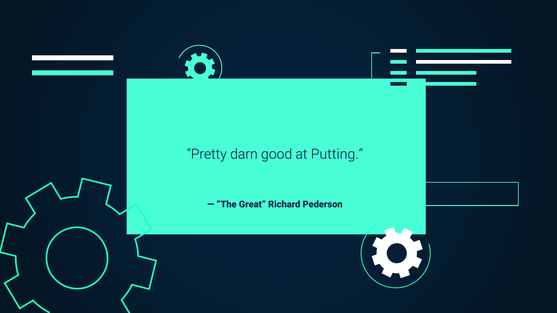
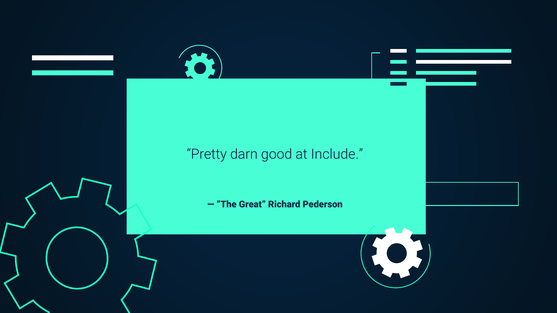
Putting: Putting -> Include (337, 154)
